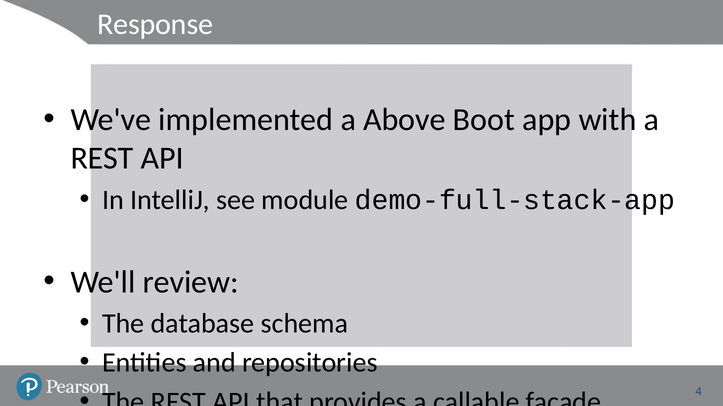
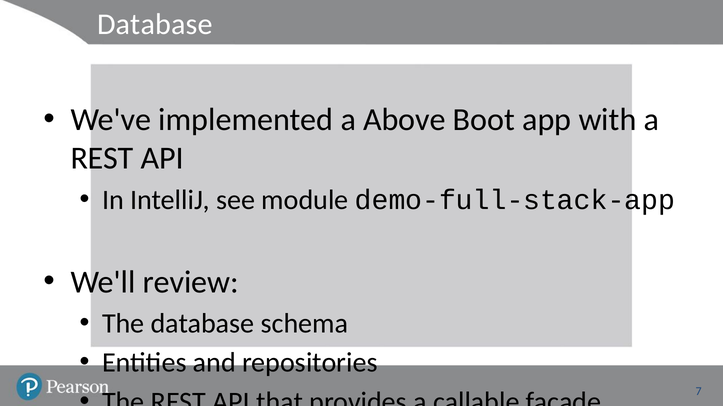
Response: Response -> Database (155, 25)
4: 4 -> 7 (699, 392)
